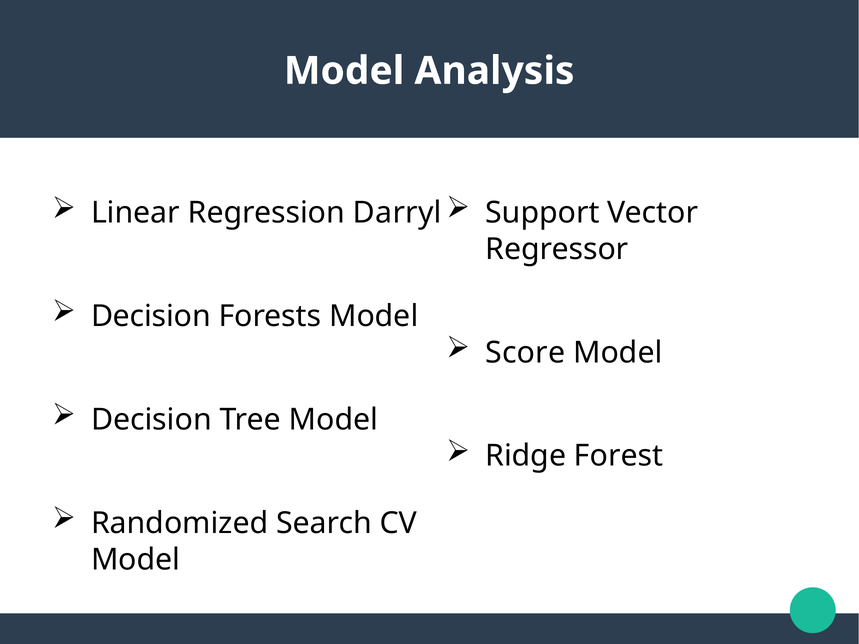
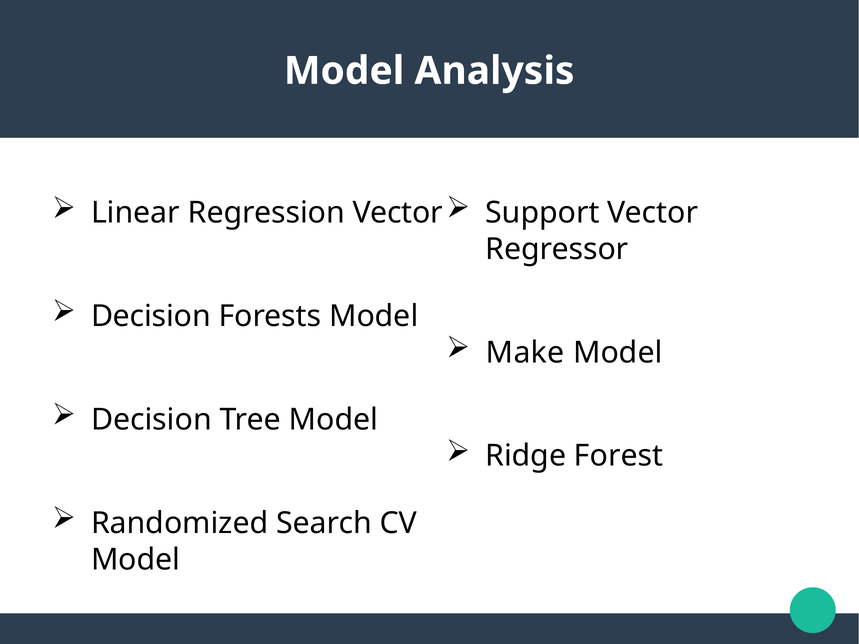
Regression Darryl: Darryl -> Vector (398, 213)
Score: Score -> Make (525, 353)
